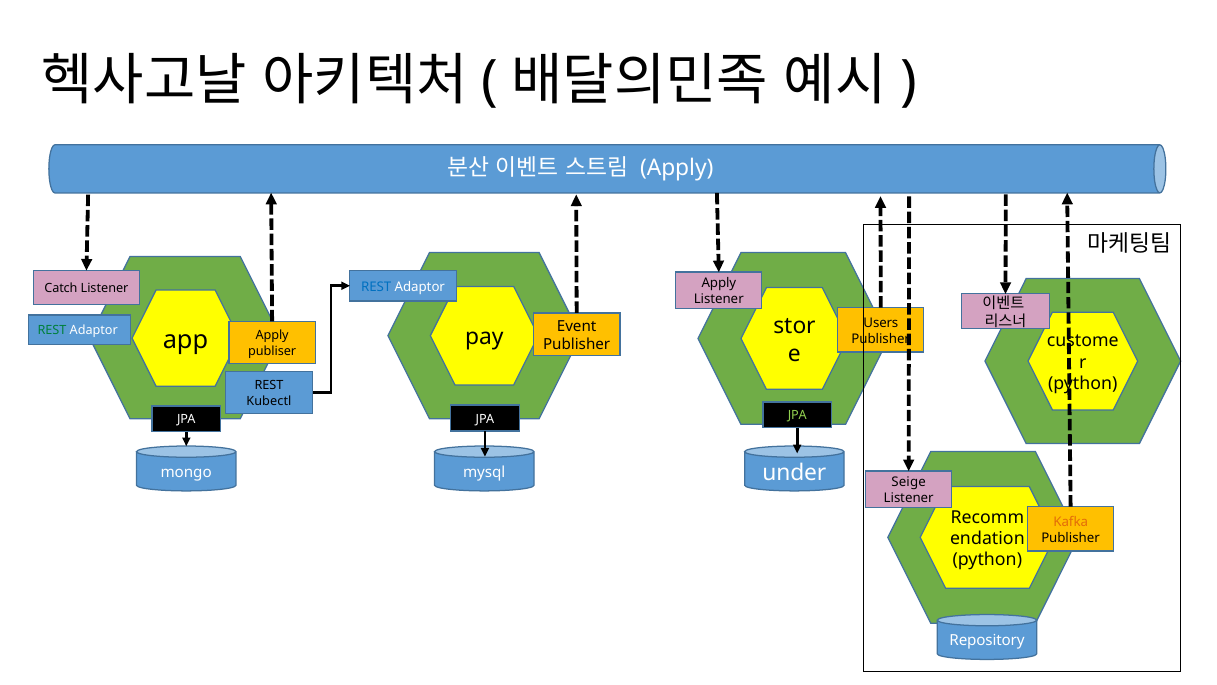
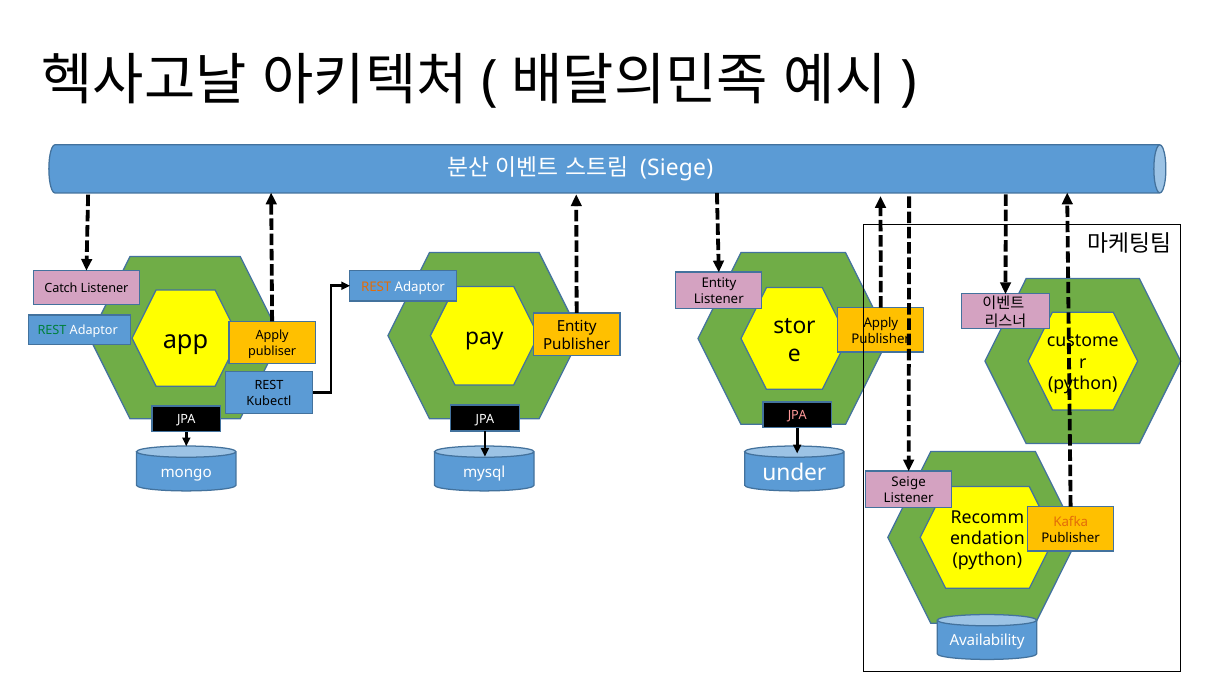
Apply: Apply -> Siege (677, 168)
Apply: Apply -> Entity (719, 283)
REST colour: blue -> orange (376, 286)
Users: Users -> Apply (881, 323)
Event: Event -> Entity (577, 326)
JPA colour: light green -> pink (797, 415)
Repository: Repository -> Availability (987, 640)
